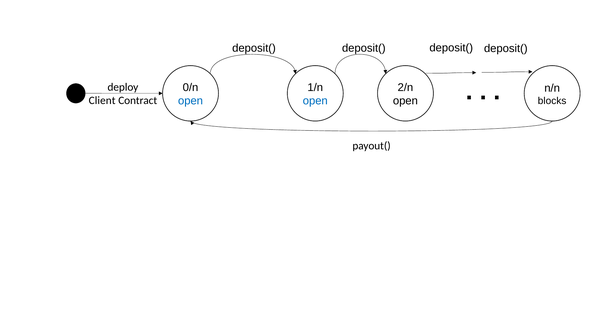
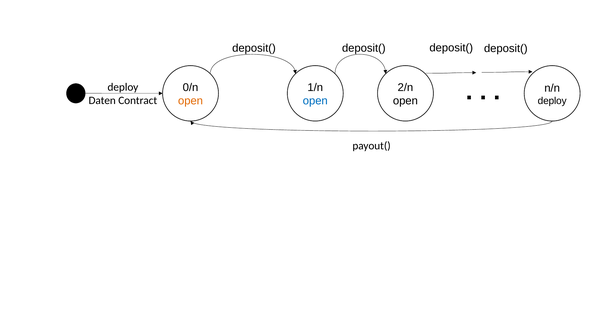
open colour: blue -> orange (191, 101)
Client: Client -> Daten (102, 101)
blocks: blocks -> deploy (552, 101)
